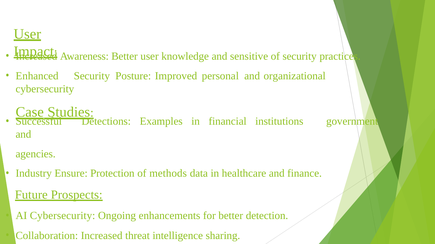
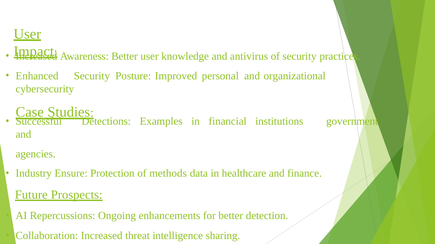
sensitive: sensitive -> antivirus (249, 56)
AI Cybersecurity: Cybersecurity -> Repercussions (63, 216)
